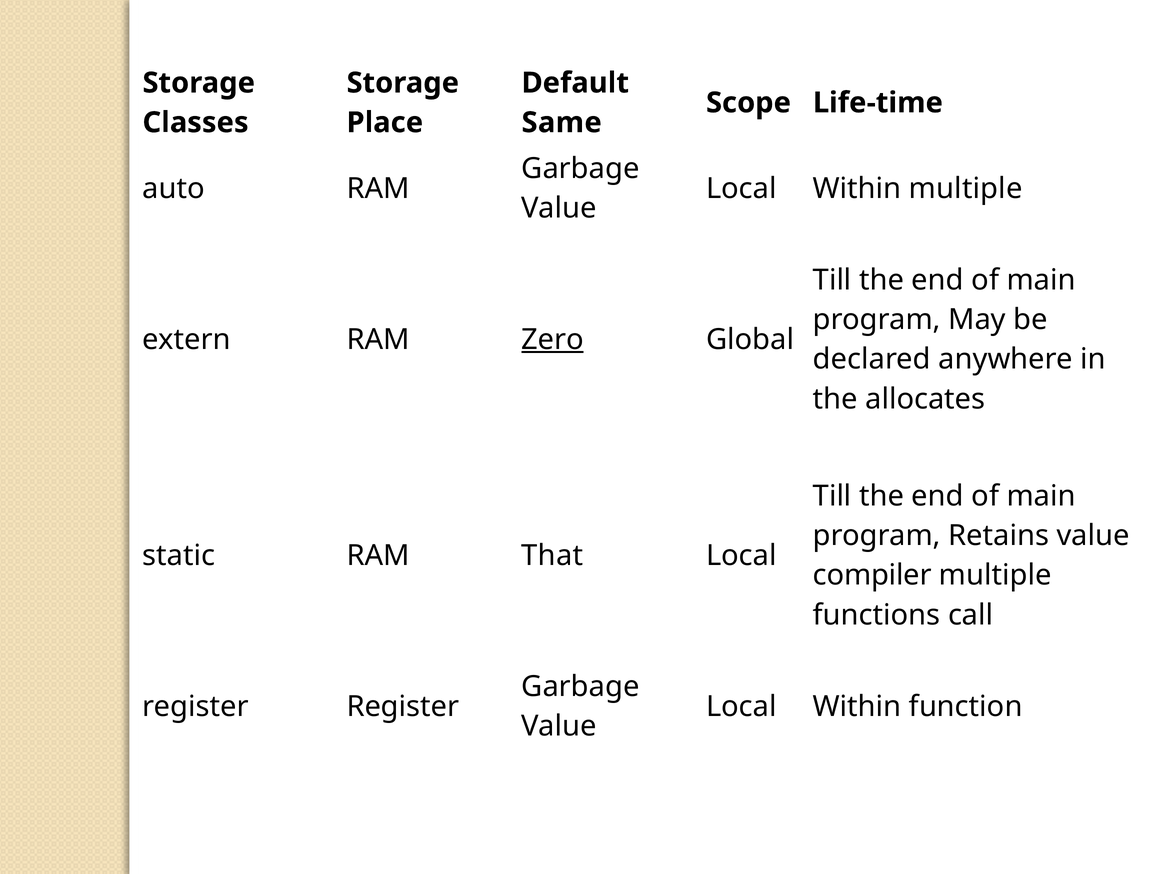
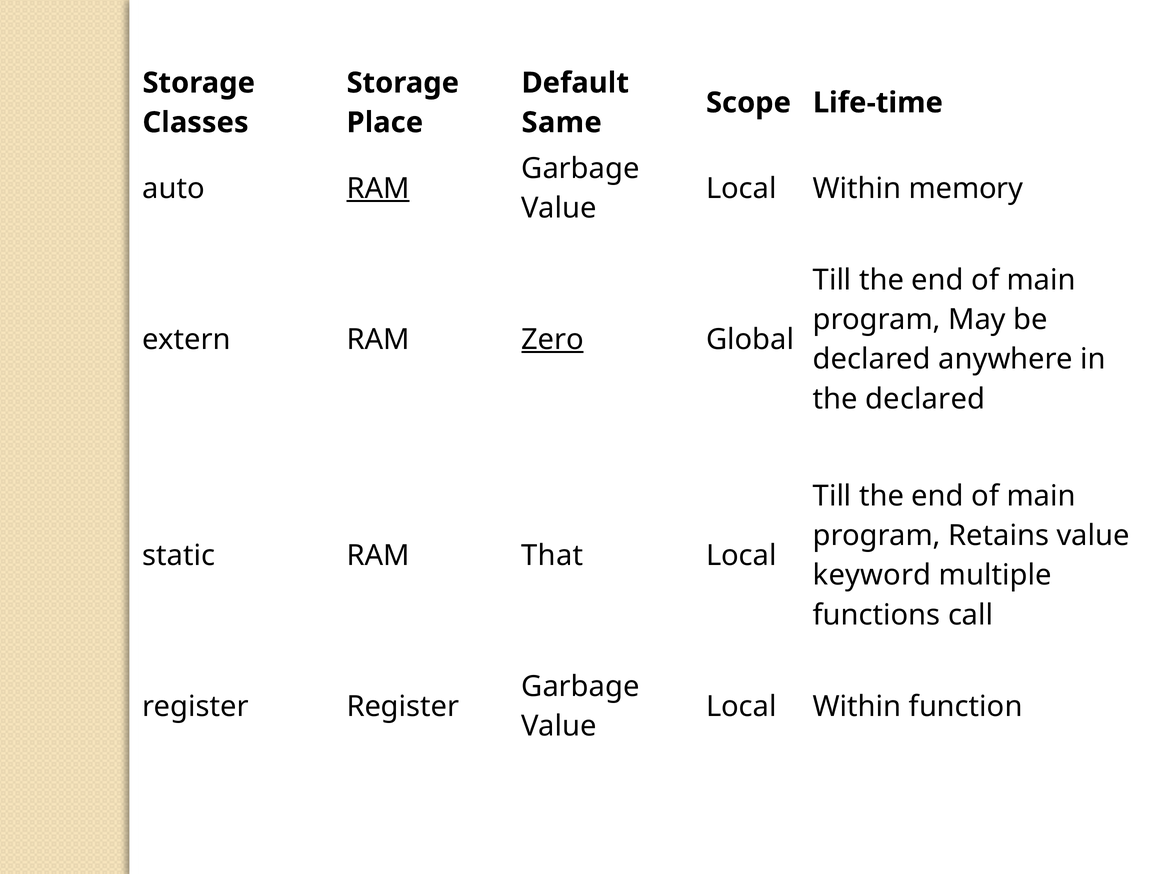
RAM underline: none -> present (378, 189)
Within multiple: multiple -> memory (966, 189)
the allocates: allocates -> declared (925, 399)
compiler: compiler -> keyword (872, 576)
